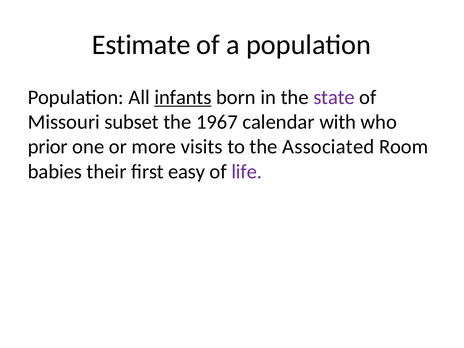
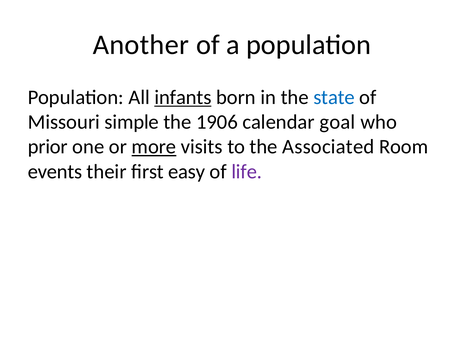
Estimate: Estimate -> Another (141, 45)
state colour: purple -> blue (334, 97)
subset: subset -> simple (132, 122)
1967: 1967 -> 1906 (217, 122)
with: with -> goal (337, 122)
more underline: none -> present (154, 147)
babies: babies -> events (55, 172)
